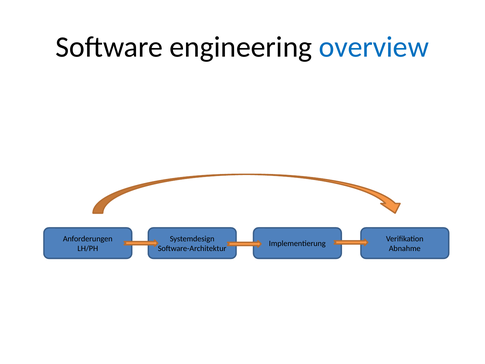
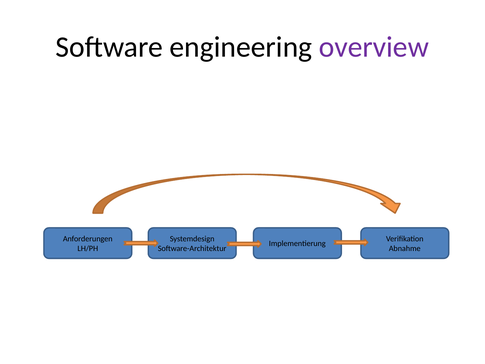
overview colour: blue -> purple (374, 47)
